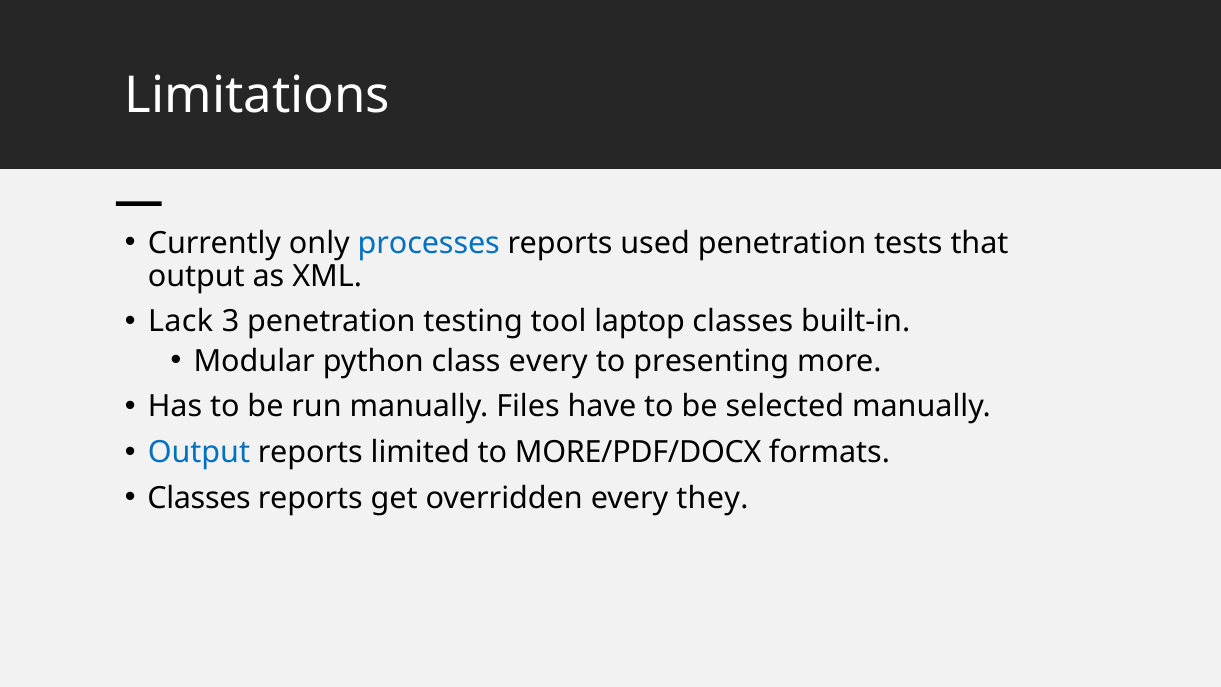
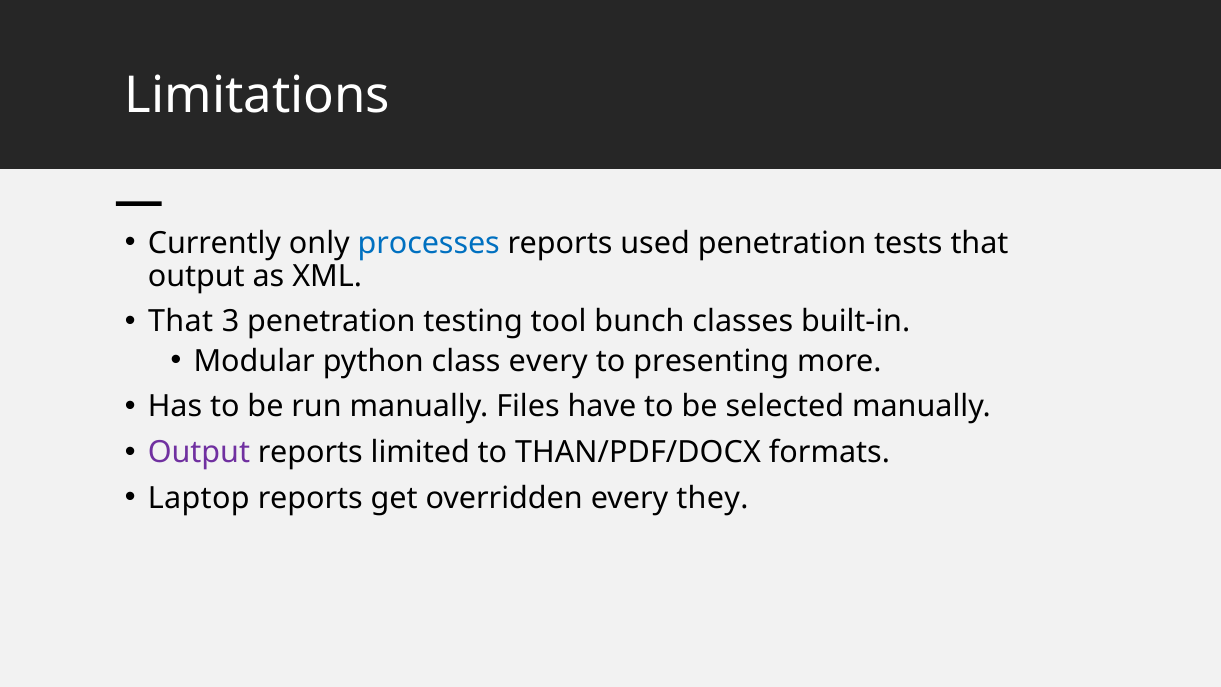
Lack: Lack -> That (181, 322)
laptop: laptop -> bunch (640, 322)
Output colour: blue -> purple (199, 452)
MORE/PDF/DOCX: MORE/PDF/DOCX -> THAN/PDF/DOCX (638, 452)
Classes: Classes -> Laptop (199, 498)
